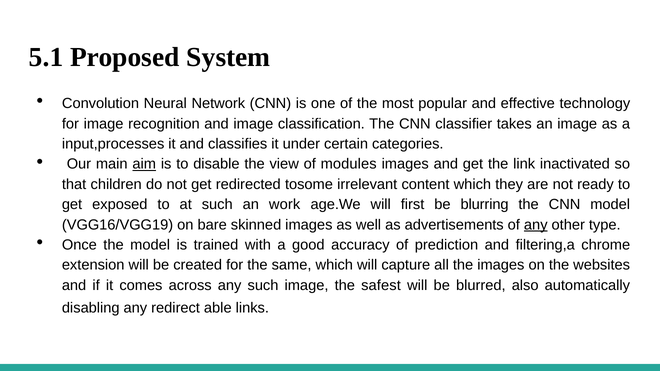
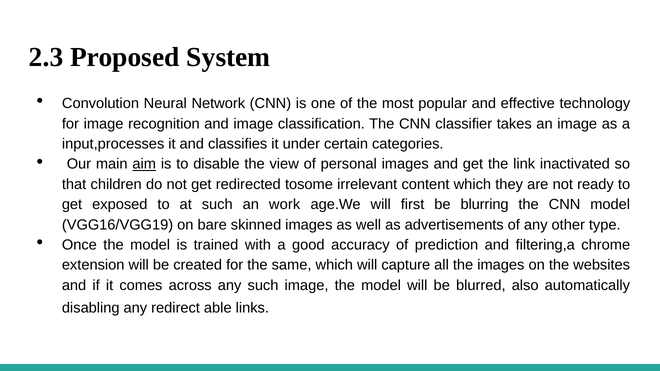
5.1: 5.1 -> 2.3 (46, 57)
modules: modules -> personal (349, 164)
any underline: present -> none (536, 225)
image the safest: safest -> model (381, 286)
